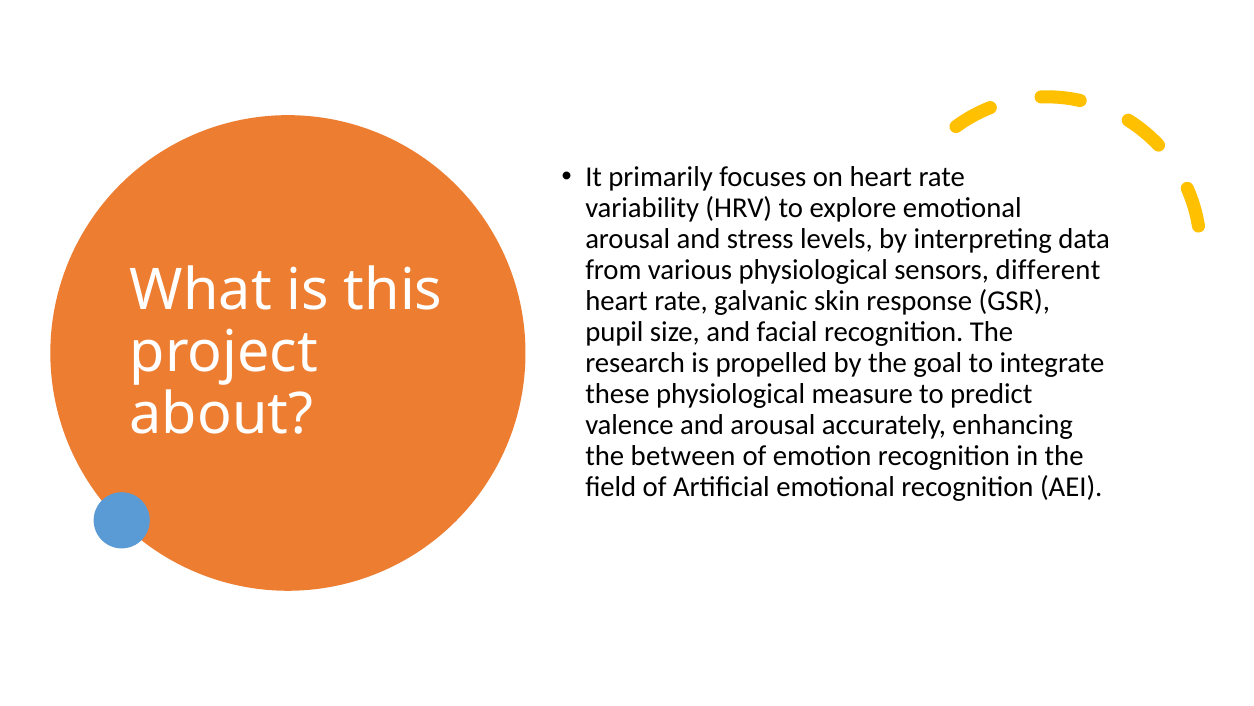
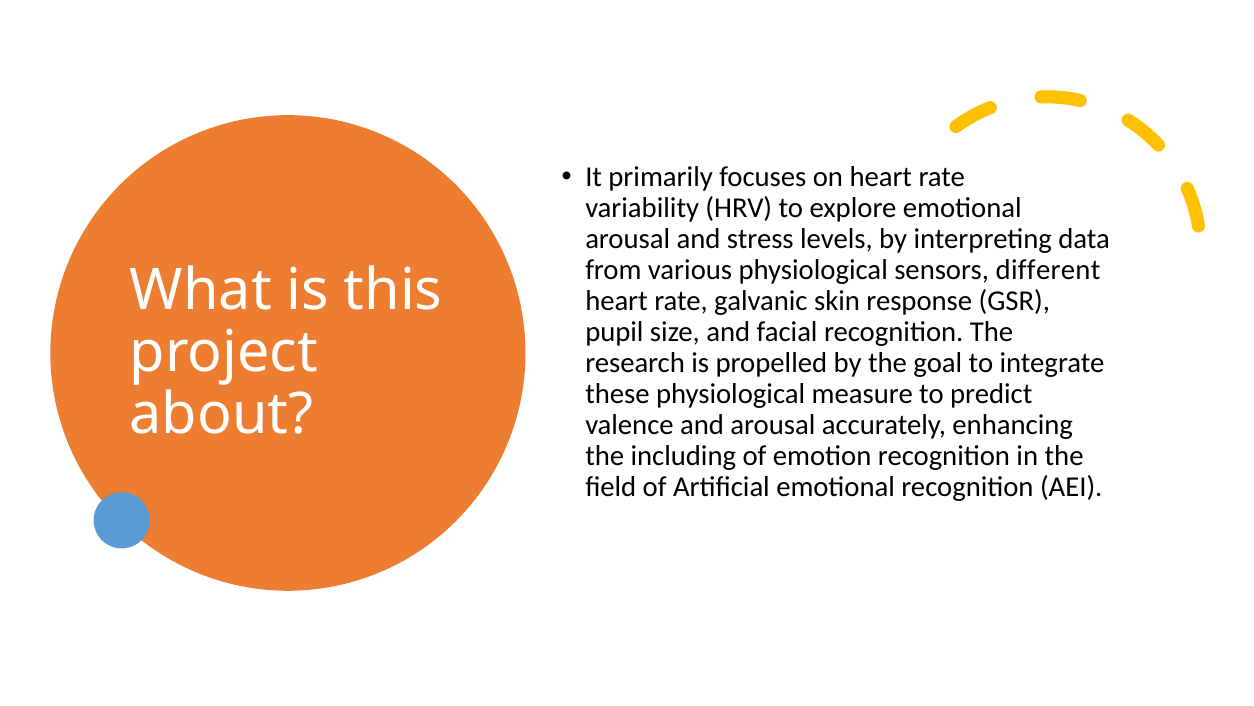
between: between -> including (683, 456)
